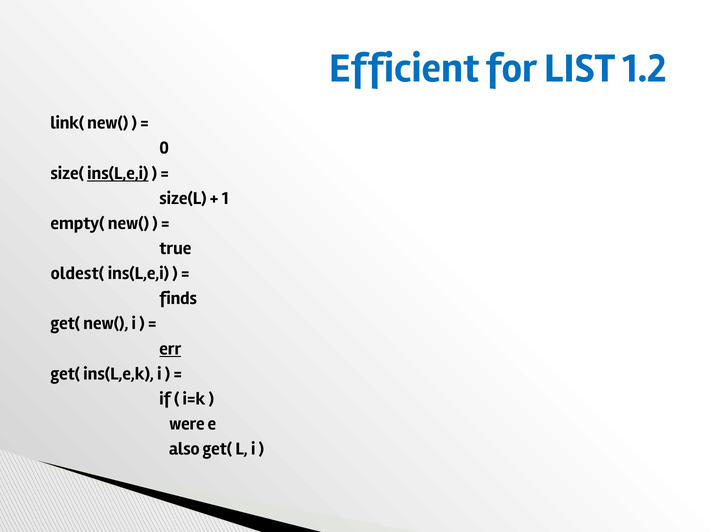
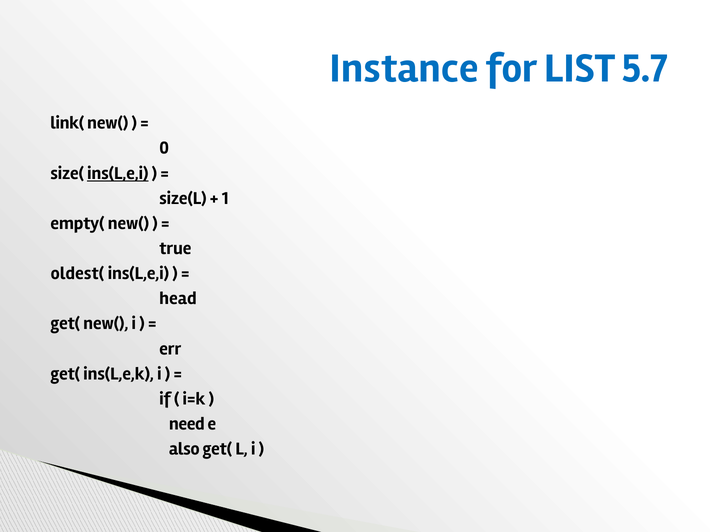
Efficient: Efficient -> Instance (404, 69)
1.2: 1.2 -> 5.7 (645, 69)
finds: finds -> head (178, 299)
err underline: present -> none (170, 349)
were: were -> need (187, 424)
